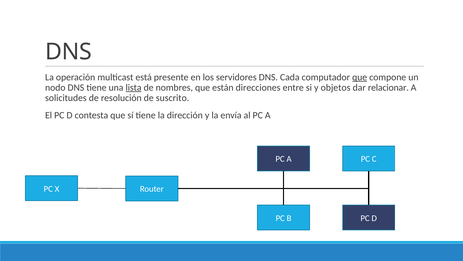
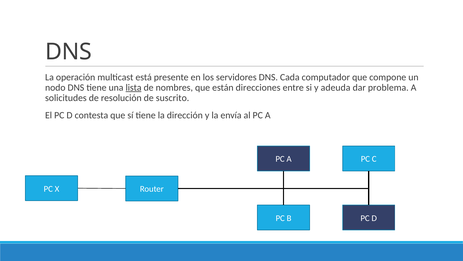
que underline: present -> none (360, 77)
objetos: objetos -> adeuda (336, 87)
relacionar: relacionar -> problema (388, 87)
